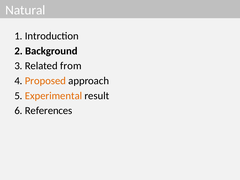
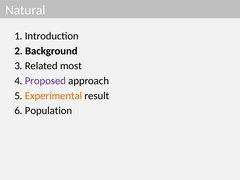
from: from -> most (71, 66)
Proposed colour: orange -> purple (45, 81)
References: References -> Population (49, 111)
